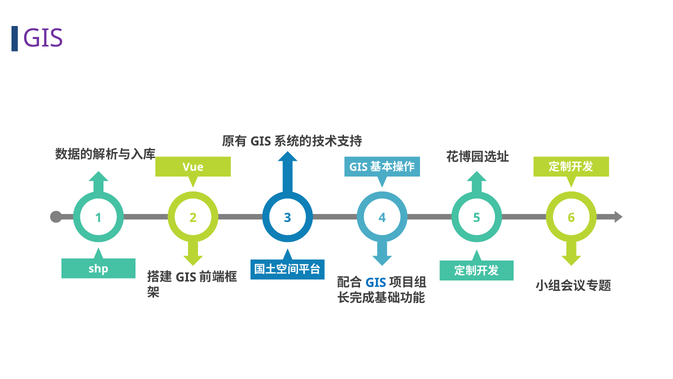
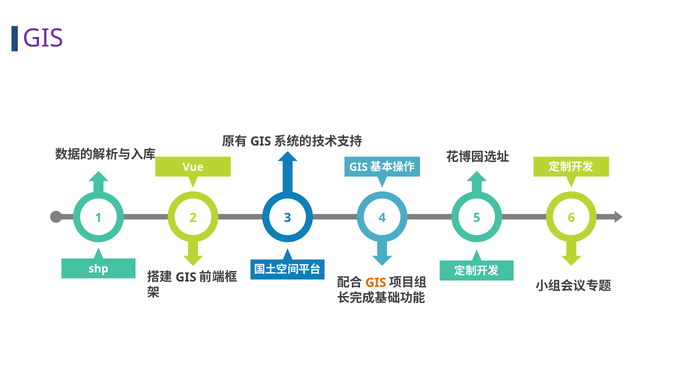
GIS colour: blue -> orange (376, 282)
